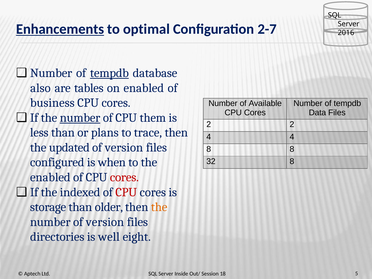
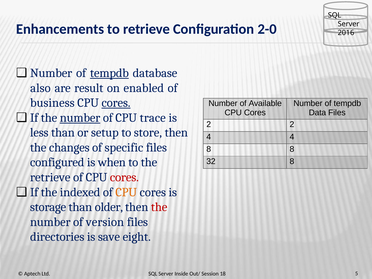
Enhancements underline: present -> none (60, 29)
to optimal: optimal -> retrieve (147, 29)
2-7: 2-7 -> 2-0 (267, 29)
tables: tables -> result (89, 88)
cores underline: none -> present (116, 103)
them: them -> trace (153, 118)
plans: plans -> setup (105, 133)
trace: trace -> store (148, 133)
updated: updated -> changes (69, 148)
version: version -> specific (124, 148)
enabled: enabled -> retrieve (50, 177)
CPU colour: red -> orange (126, 192)
the colour: orange -> red (159, 207)
well: well -> save (109, 237)
